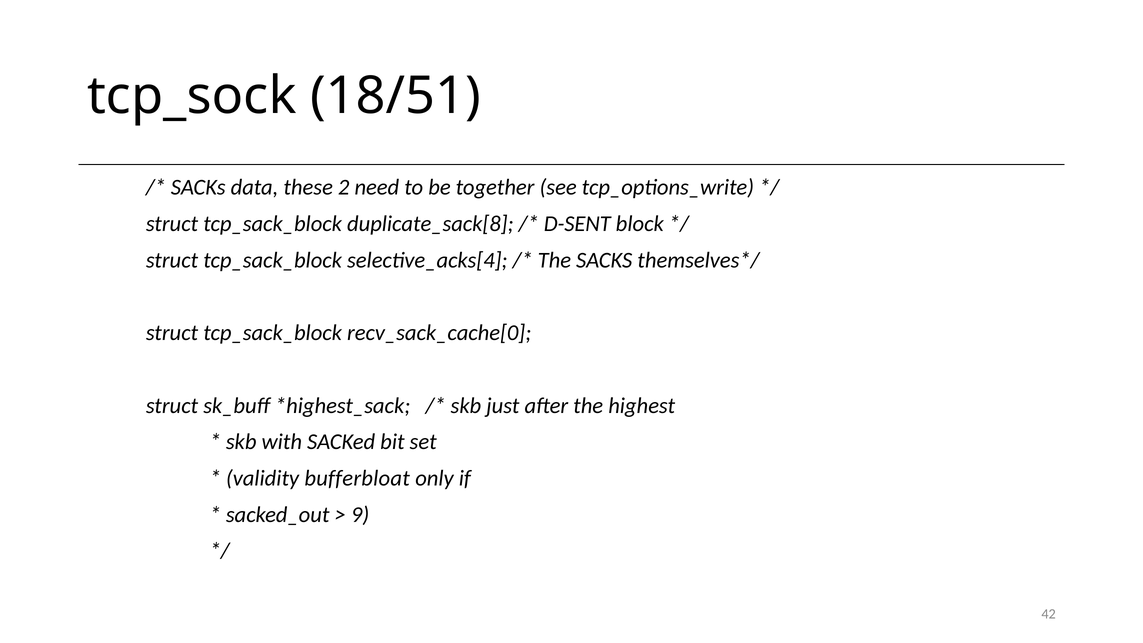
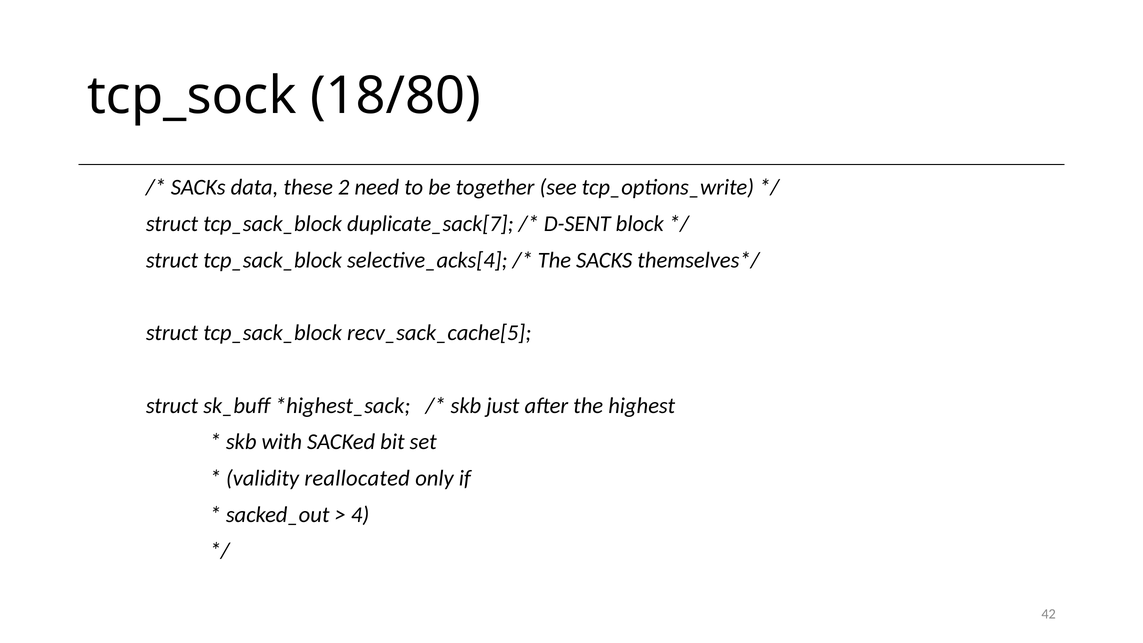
18/51: 18/51 -> 18/80 (396, 96)
duplicate_sack[8: duplicate_sack[8 -> duplicate_sack[7 (430, 224)
recv_sack_cache[0: recv_sack_cache[0 -> recv_sack_cache[5 (439, 333)
bufferbloat: bufferbloat -> reallocated (357, 478)
9: 9 -> 4 (360, 515)
